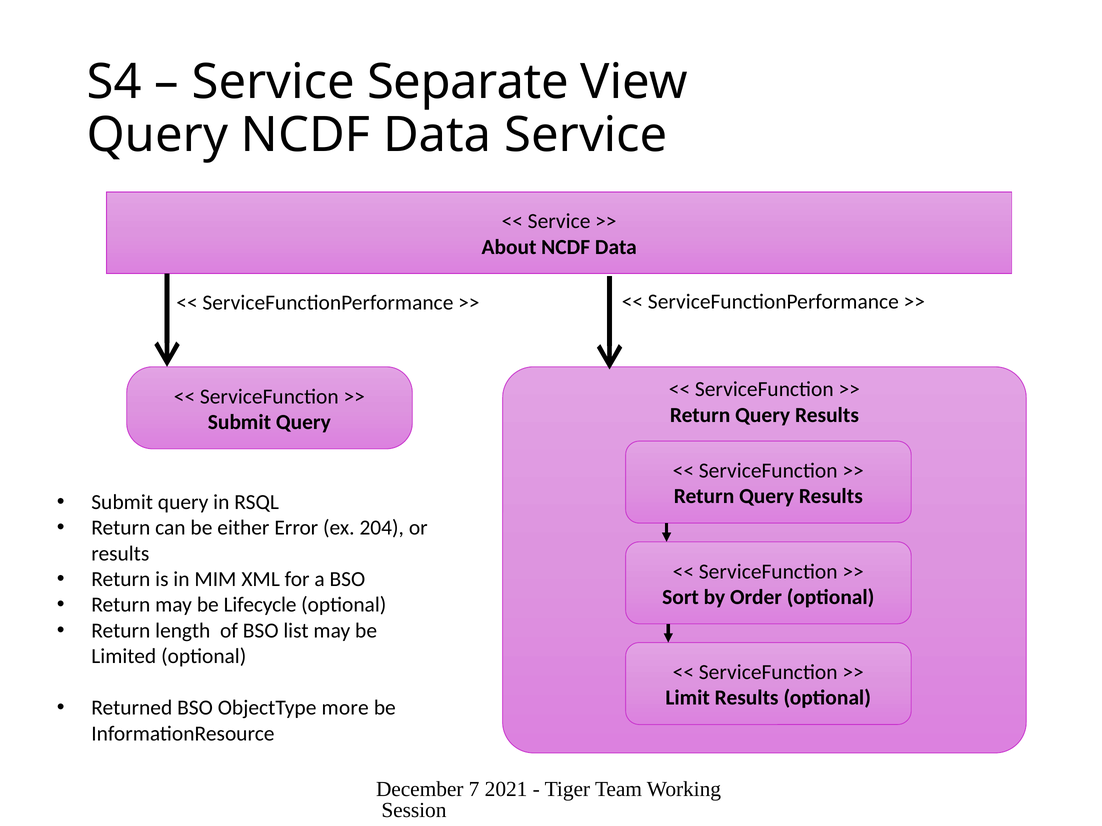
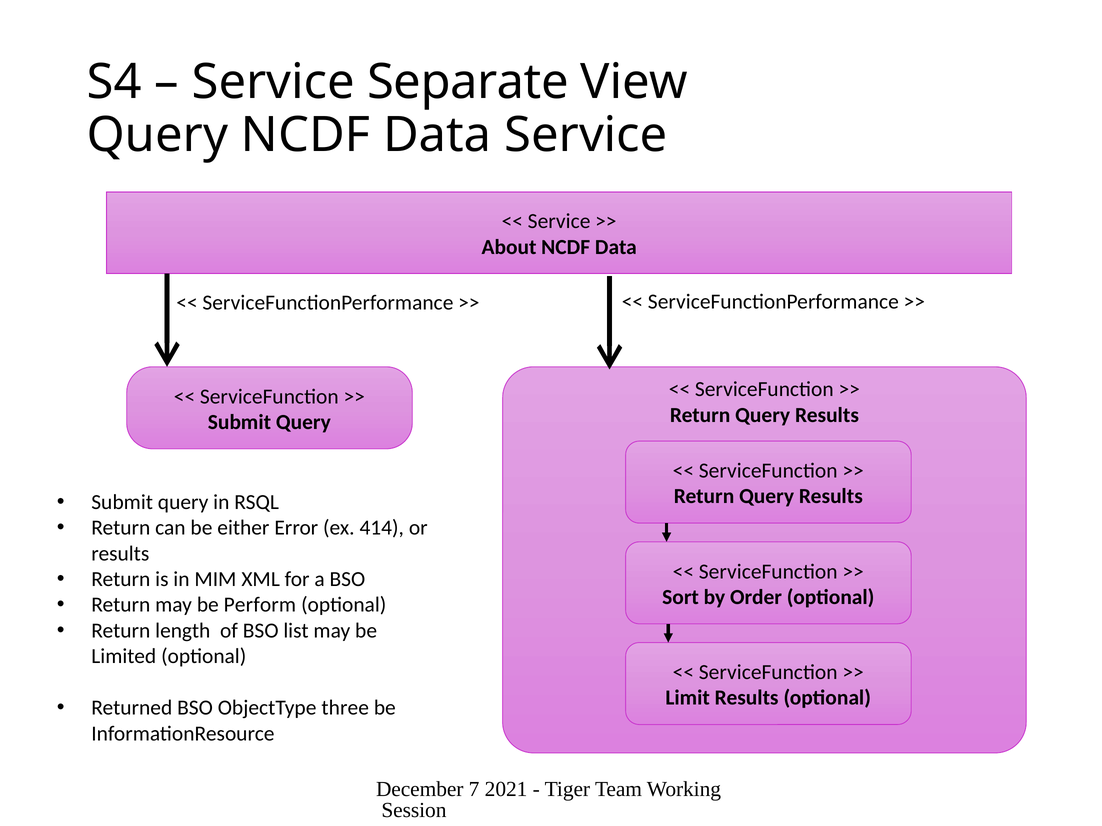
204: 204 -> 414 (382, 528)
Lifecycle: Lifecycle -> Perform (260, 605)
more: more -> three (345, 708)
